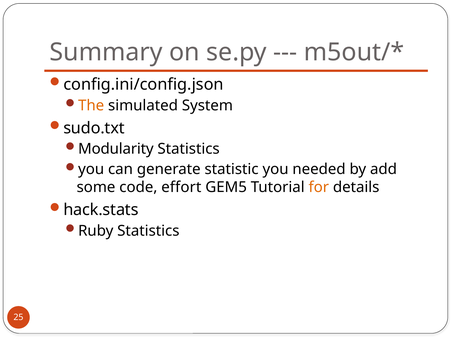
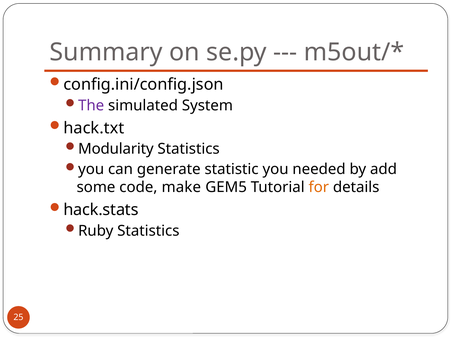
The colour: orange -> purple (91, 106)
sudo.txt: sudo.txt -> hack.txt (94, 128)
effort: effort -> make (181, 188)
